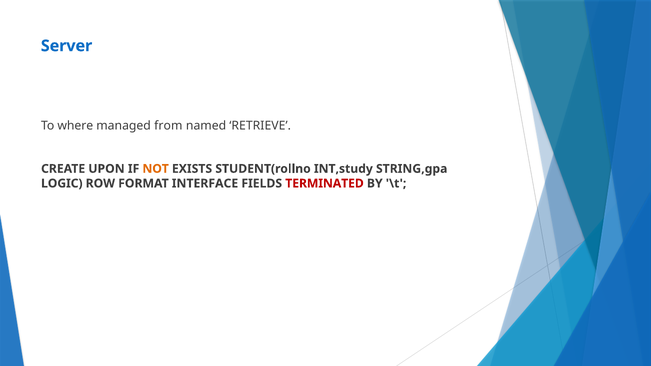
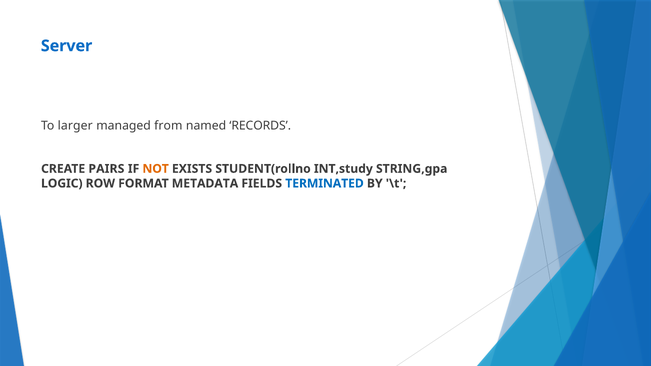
where: where -> larger (75, 126)
RETRIEVE: RETRIEVE -> RECORDS (260, 126)
UPON: UPON -> PAIRS (106, 169)
INTERFACE: INTERFACE -> METADATA (205, 184)
TERMINATED colour: red -> blue (325, 184)
